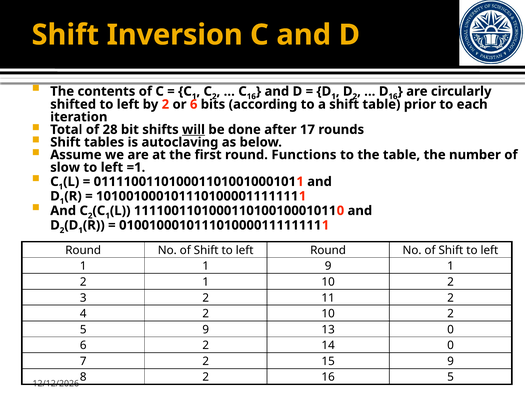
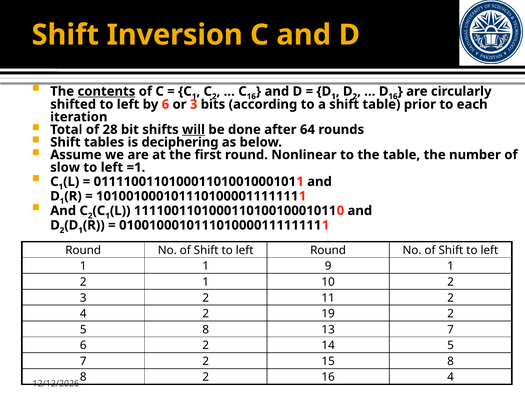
contents underline: none -> present (106, 91)
by 2: 2 -> 6 (165, 104)
or 6: 6 -> 3 (194, 104)
17: 17 -> 64 (307, 130)
autoclaving: autoclaving -> deciphering (180, 142)
Functions: Functions -> Nonlinear (304, 155)
2 10: 10 -> 19 (328, 313)
5 9: 9 -> 8 (206, 329)
13 0: 0 -> 7 (451, 329)
14 0: 0 -> 5 (451, 345)
15 9: 9 -> 8 (451, 361)
16 5: 5 -> 4 (451, 377)
